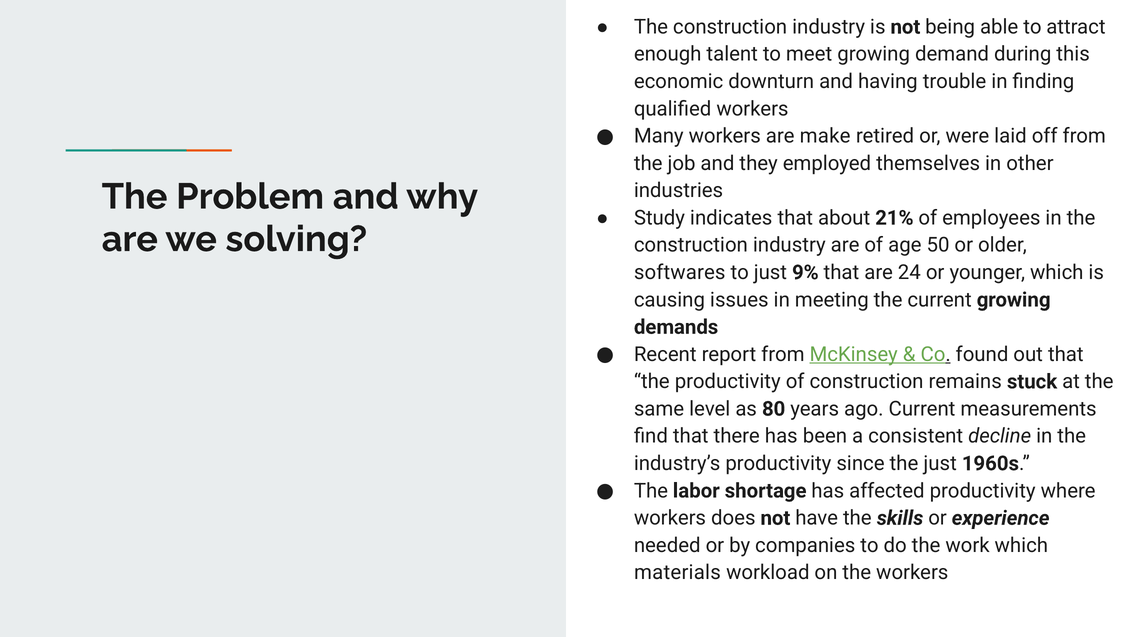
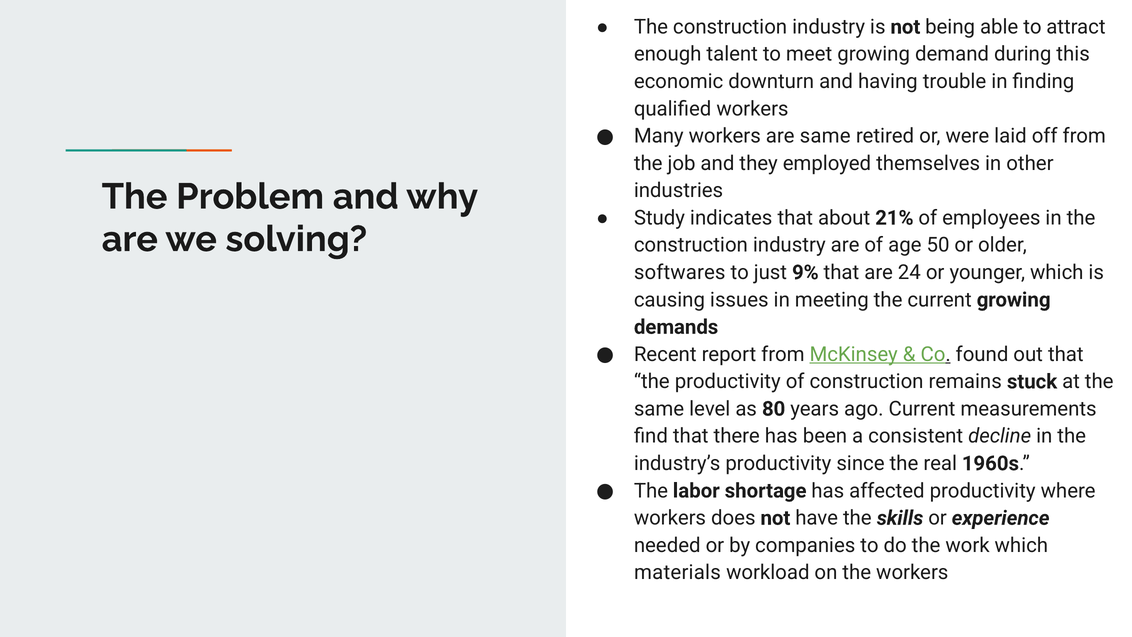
are make: make -> same (825, 136)
the just: just -> real (940, 463)
